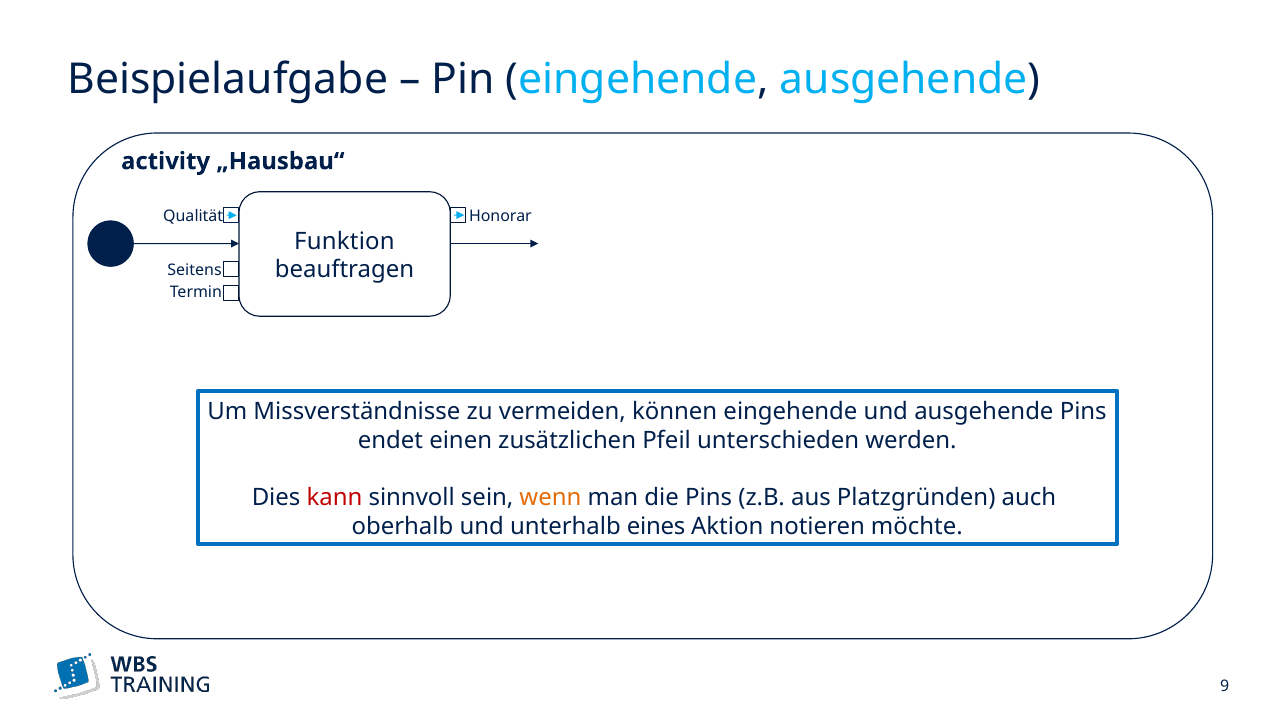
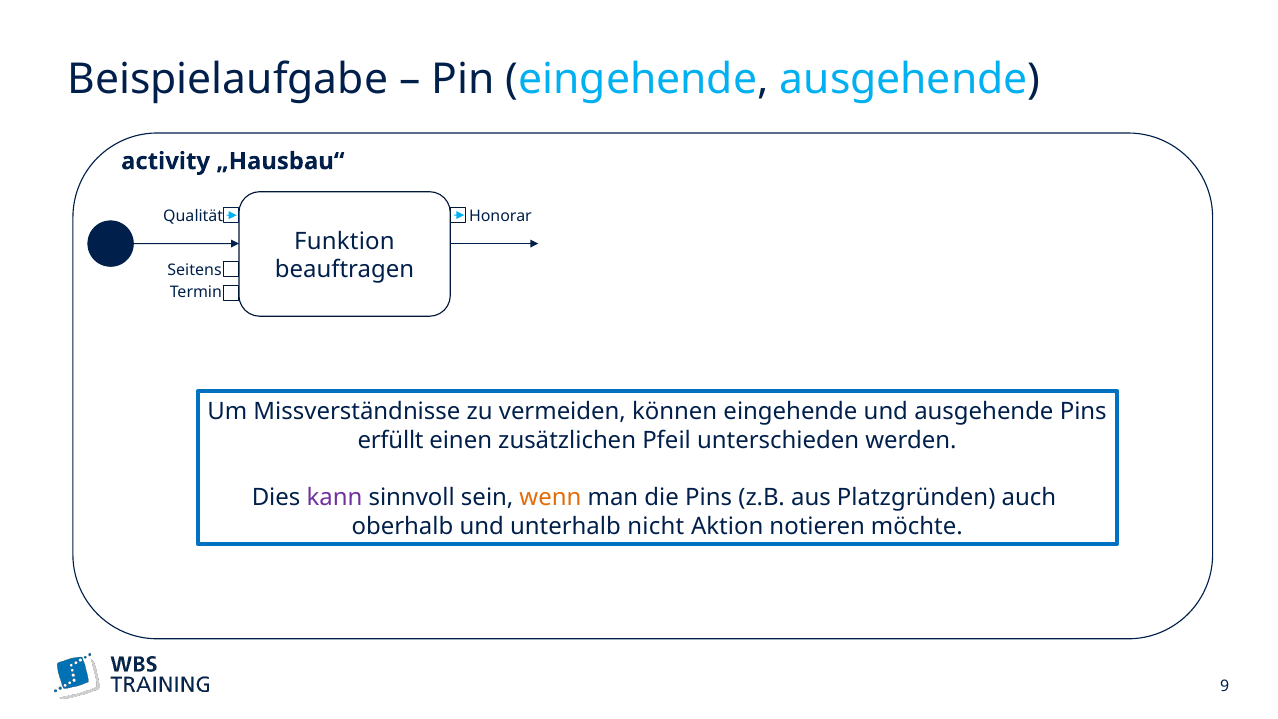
endet: endet -> erfüllt (391, 440)
kann colour: red -> purple (334, 498)
eines: eines -> nicht (656, 527)
